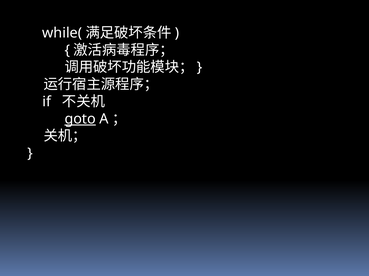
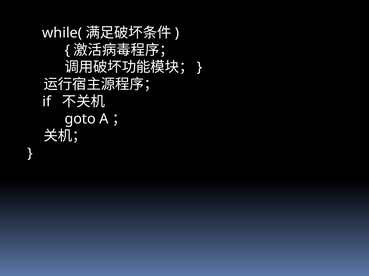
goto underline: present -> none (80, 119)
